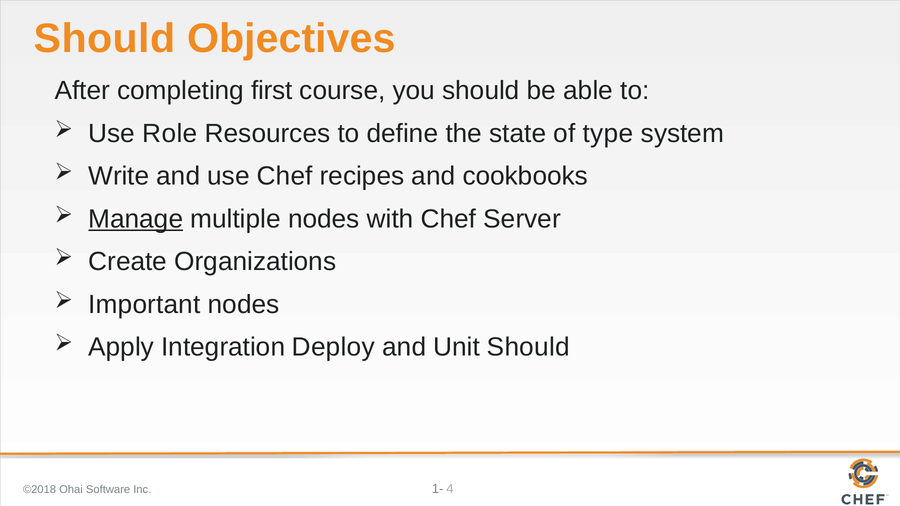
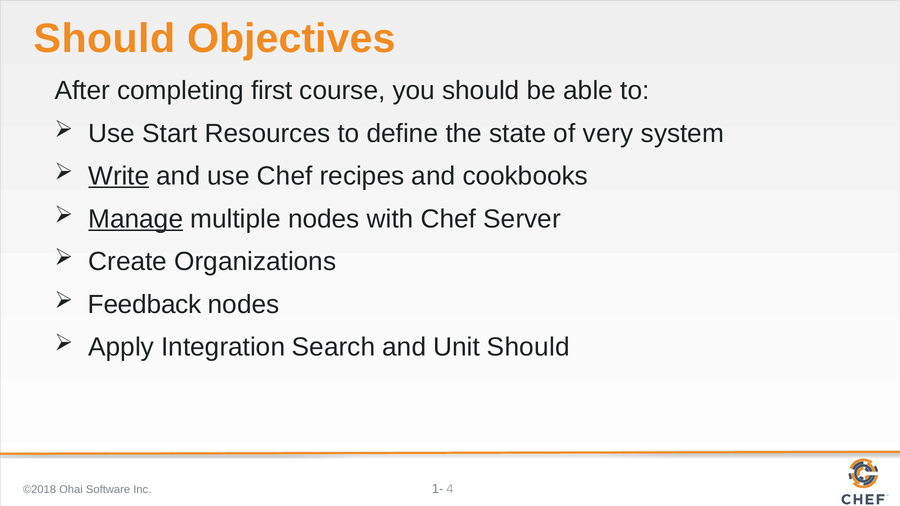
Role: Role -> Start (170, 133)
type: type -> very (608, 133)
Write underline: none -> present (119, 176)
Important: Important -> Feedback (145, 305)
Deploy: Deploy -> Search (334, 347)
